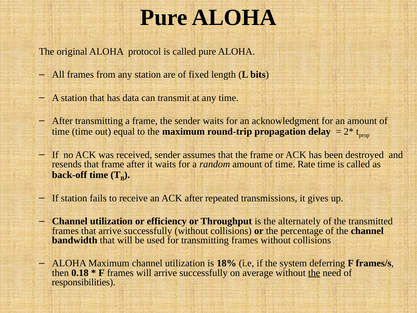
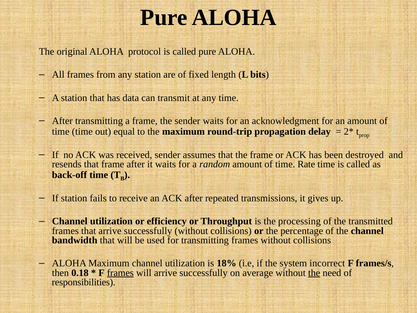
alternately: alternately -> processing (299, 221)
deferring: deferring -> incorrect (327, 263)
frames underline: none -> present (120, 273)
